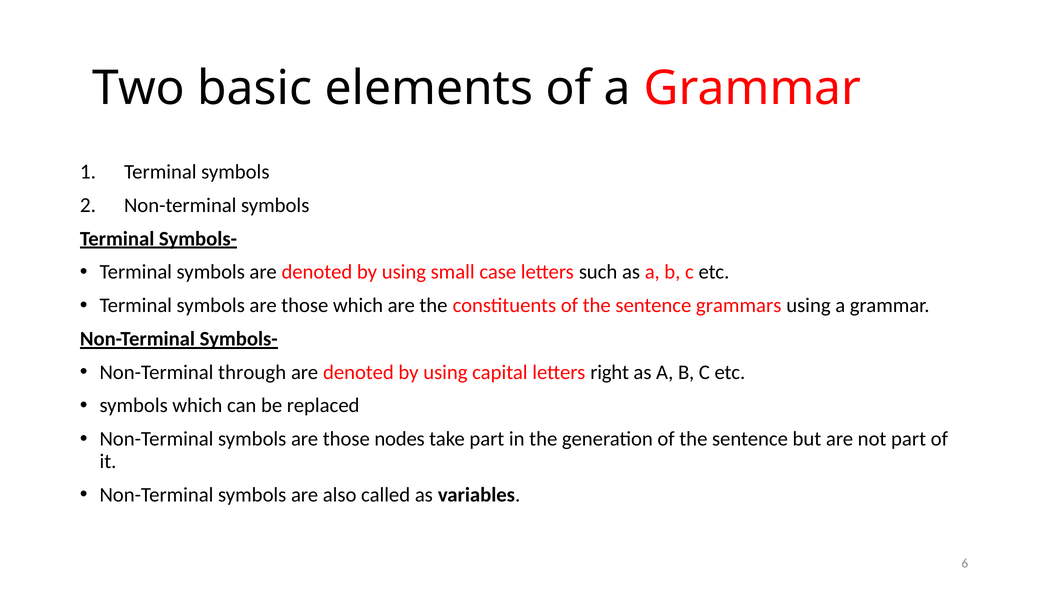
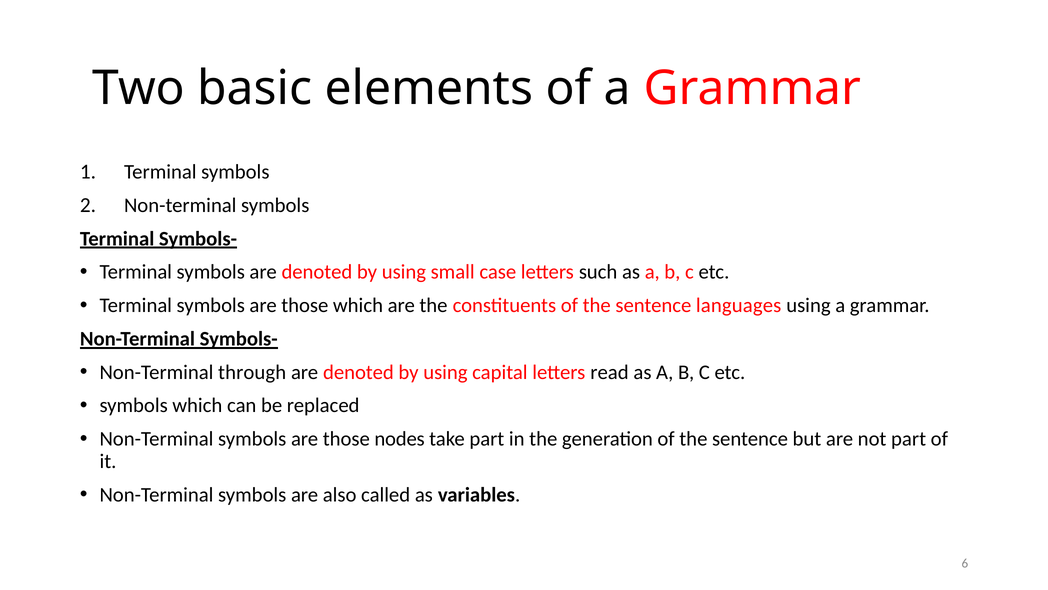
grammars: grammars -> languages (739, 305)
right: right -> read (609, 372)
